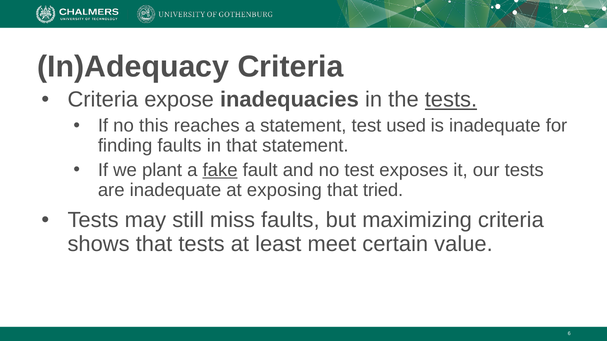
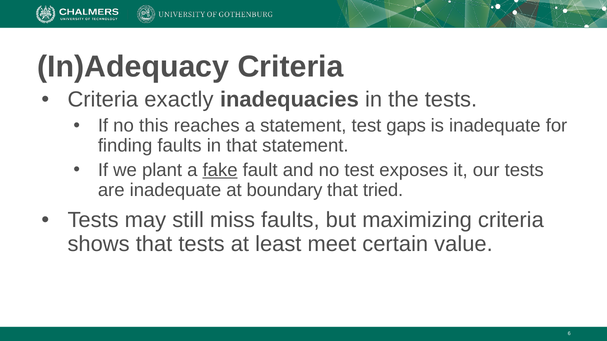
expose: expose -> exactly (179, 100)
tests underline: present -> none (451, 100)
used: used -> gaps (406, 126)
exposing: exposing -> boundary (285, 190)
